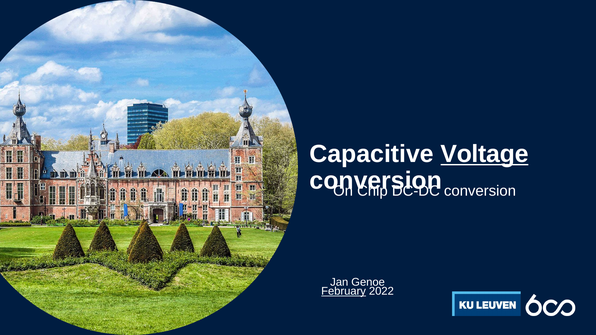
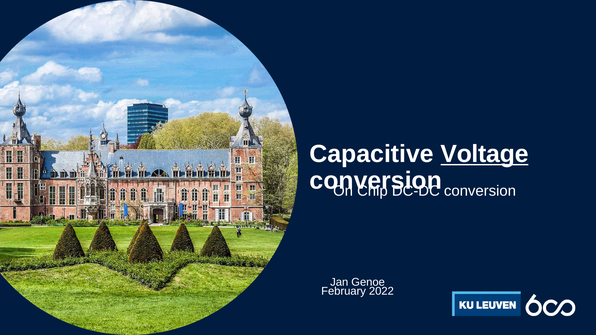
February underline: present -> none (344, 291)
